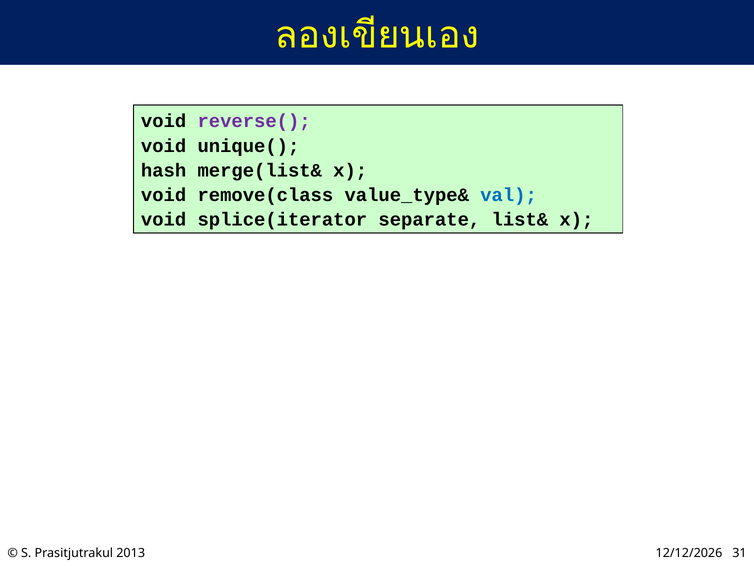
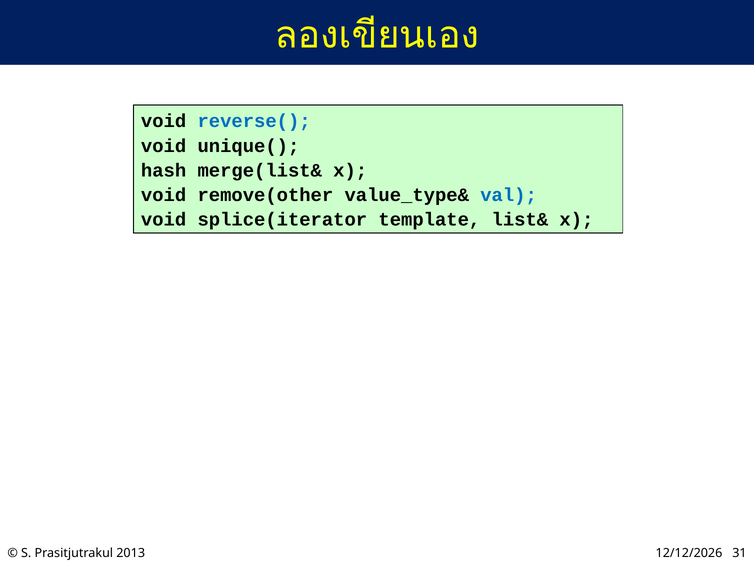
reverse( colour: purple -> blue (254, 121)
remove(class: remove(class -> remove(other (265, 195)
separate: separate -> template (429, 219)
